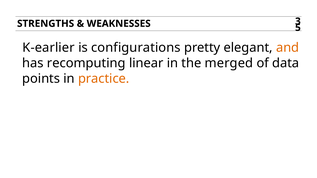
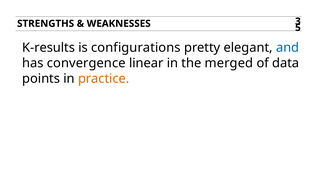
K-earlier: K-earlier -> K-results (49, 48)
and colour: orange -> blue (288, 48)
recomputing: recomputing -> convergence (86, 63)
